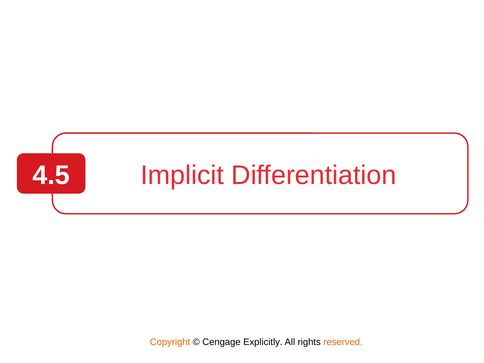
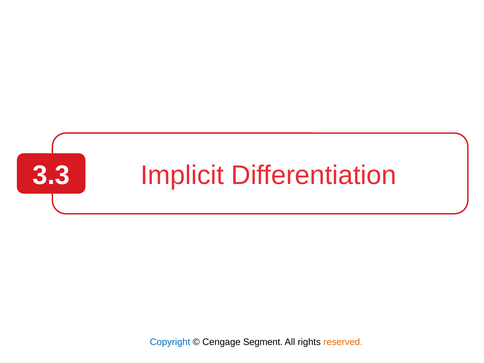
4.5: 4.5 -> 3.3 (51, 175)
Copyright colour: orange -> blue (170, 342)
Explicitly: Explicitly -> Segment (263, 342)
